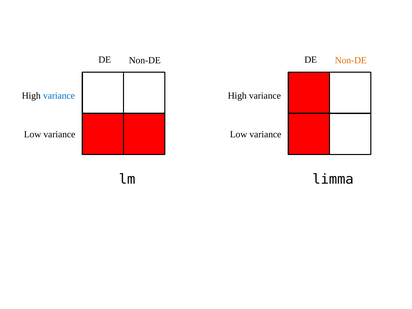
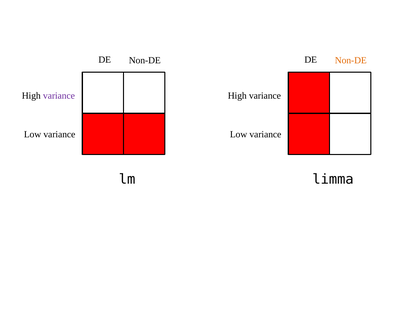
variance colour: blue -> purple (59, 96)
